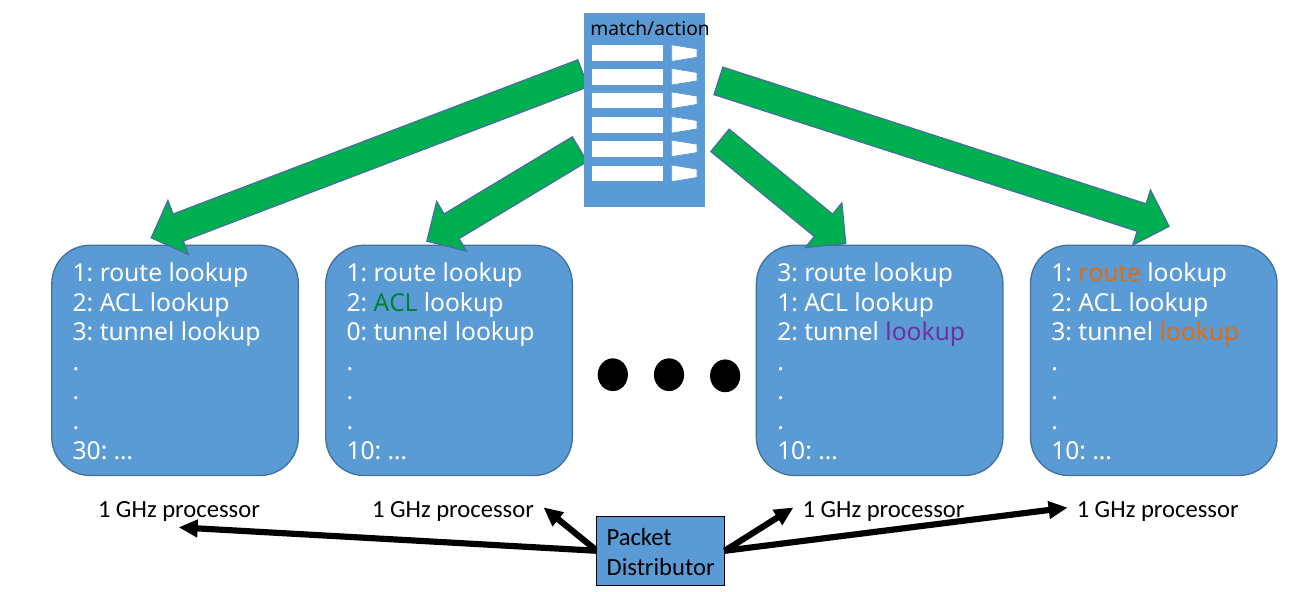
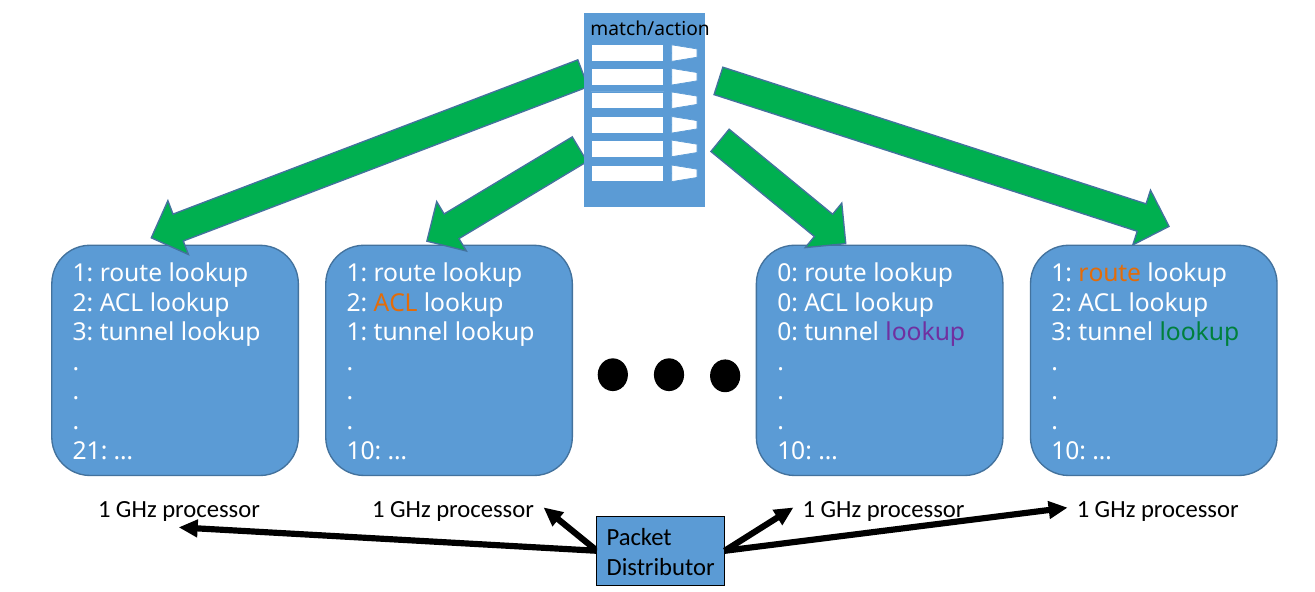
3: 3 -> 0 (788, 273)
ACL colour: green -> orange (396, 303)
1: 1 -> 0 (788, 303)
0: 0 -> 1 (357, 332)
2: 2 -> 0 (788, 332)
lookup colour: orange -> green (1199, 332)
30: 30 -> 21 (90, 451)
